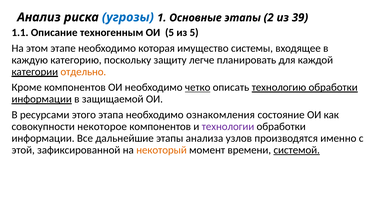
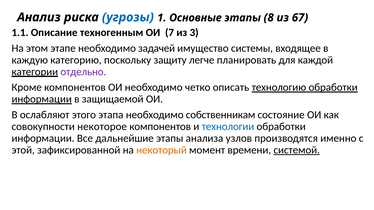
2: 2 -> 8 (269, 18)
39: 39 -> 67 (300, 18)
ОИ 5: 5 -> 7 (170, 33)
из 5: 5 -> 3 (194, 33)
которая: которая -> задачей (157, 48)
отдельно colour: orange -> purple (83, 72)
четко underline: present -> none (198, 87)
ресурсами: ресурсами -> ослабляют (45, 115)
ознакомления: ознакомления -> собственникам (221, 115)
технологии colour: purple -> blue (228, 127)
